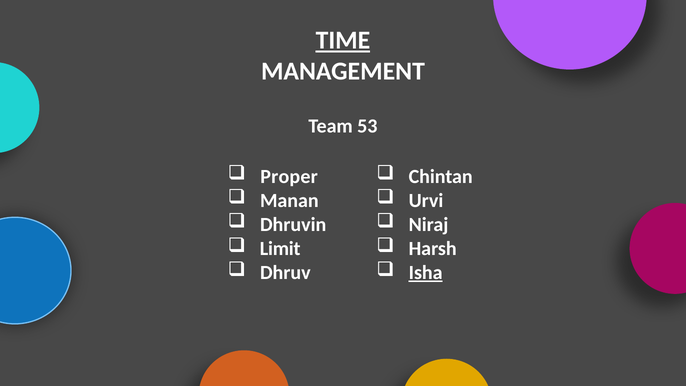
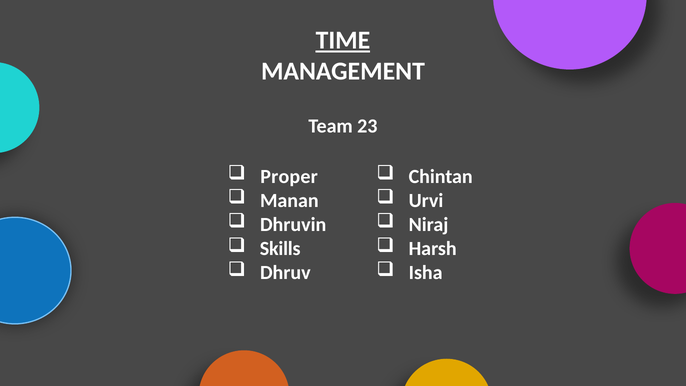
53: 53 -> 23 (367, 126)
Limit: Limit -> Skills (280, 249)
Isha underline: present -> none (426, 273)
